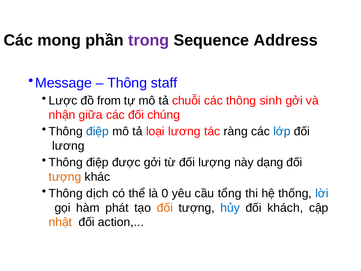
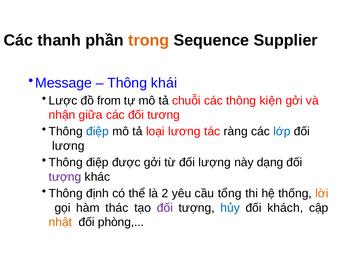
mong: mong -> thanh (59, 40)
trong colour: purple -> orange (149, 40)
Address: Address -> Supplier (286, 40)
staff: staff -> khái (164, 83)
sinh: sinh -> kiện (271, 100)
chúng: chúng -> tương (164, 115)
tượng colour: orange -> purple (65, 177)
dịch: dịch -> định (98, 193)
0: 0 -> 2 (165, 193)
lời colour: blue -> orange (322, 193)
phát: phát -> thác (117, 208)
đối colour: orange -> purple (165, 208)
action: action -> phòng (121, 222)
